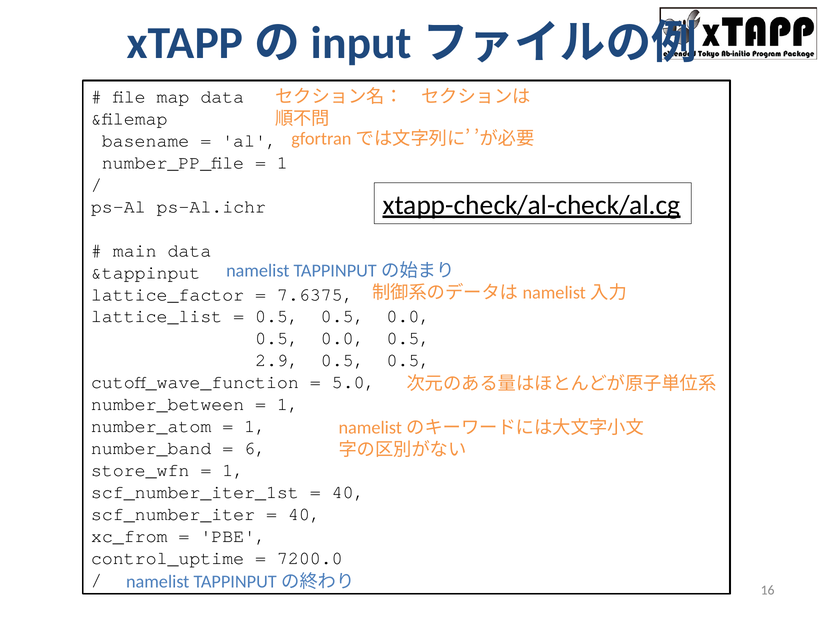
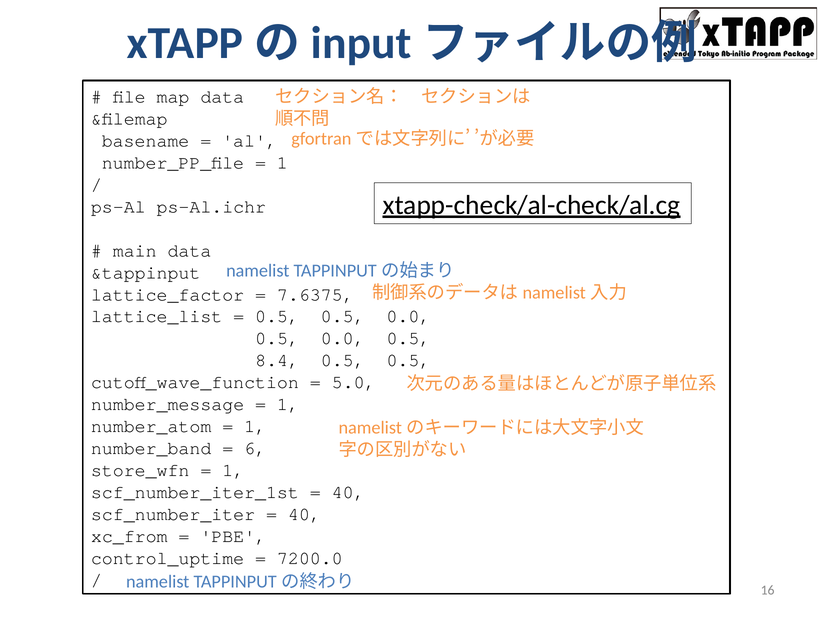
2.9: 2.9 -> 8.4 (277, 360)
number_between: number_between -> number_message (168, 404)
